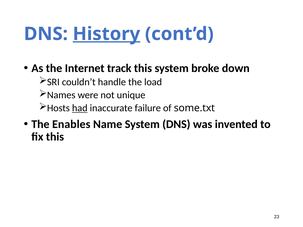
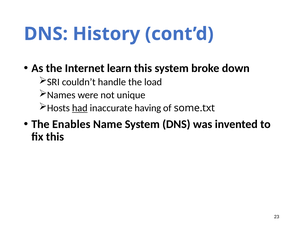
History underline: present -> none (106, 34)
track: track -> learn (119, 68)
failure: failure -> having (148, 108)
